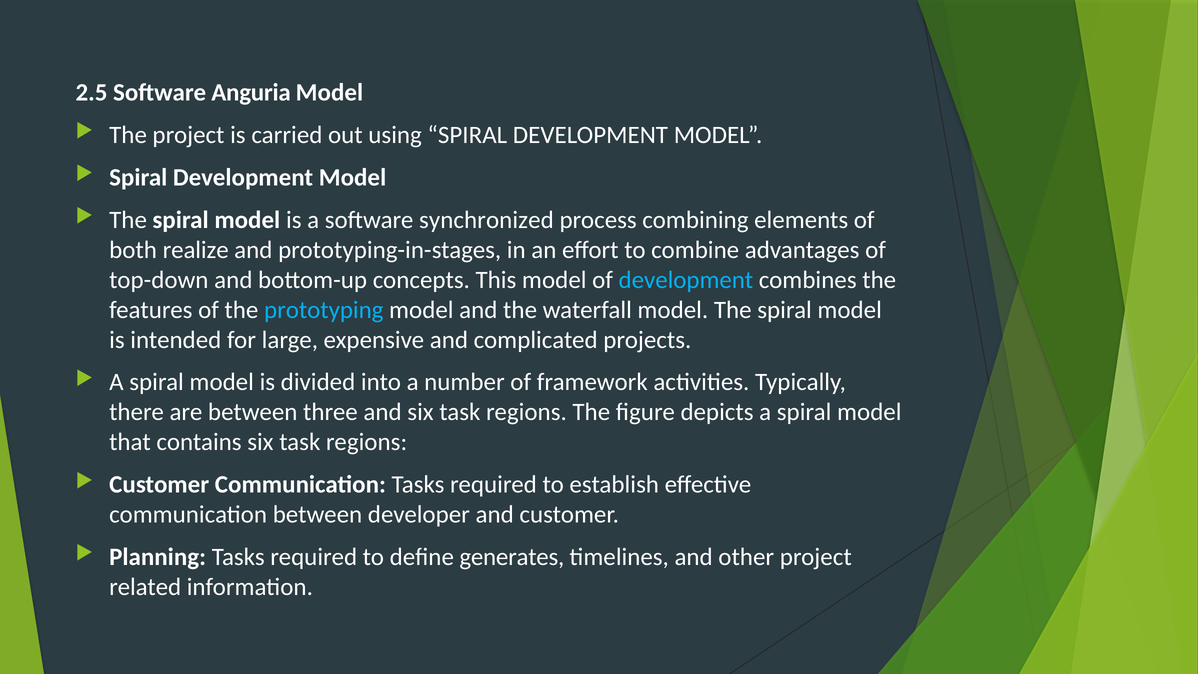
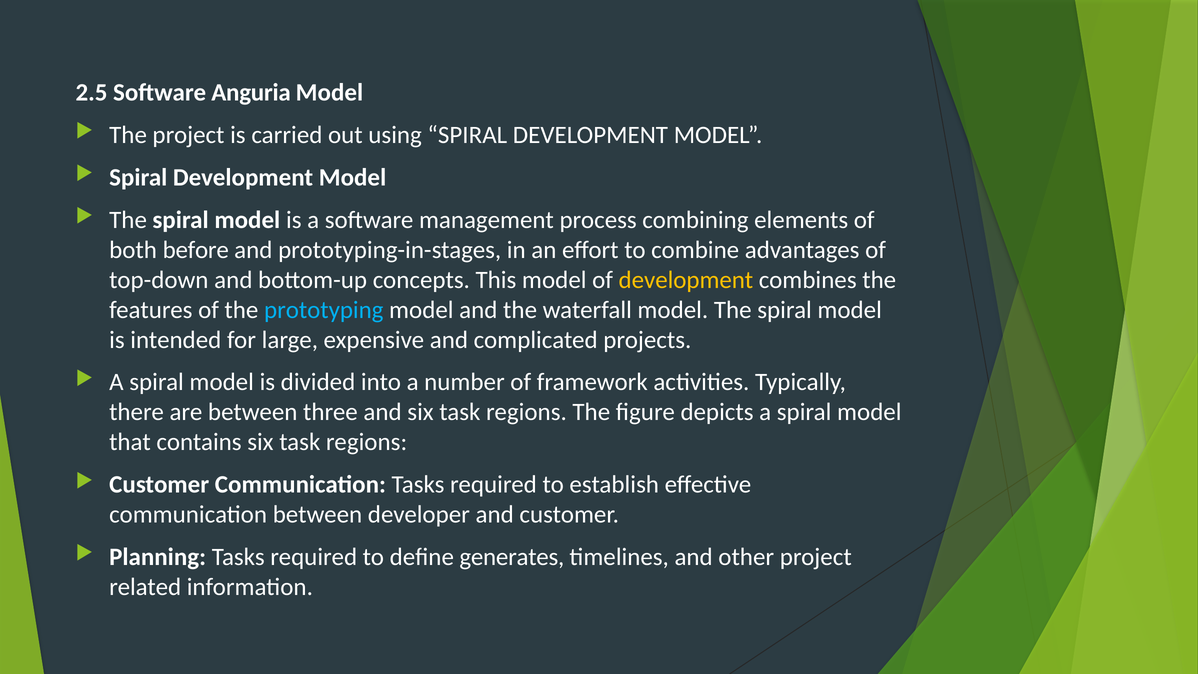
synchronized: synchronized -> management (486, 220)
realize: realize -> before (196, 250)
development colour: light blue -> yellow (686, 280)
